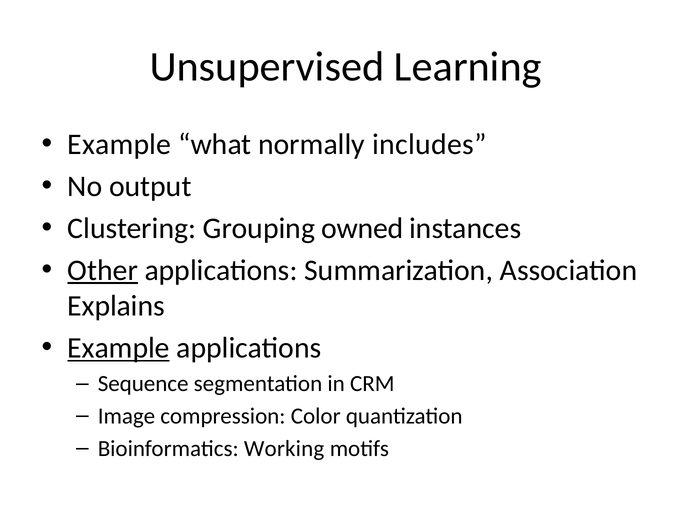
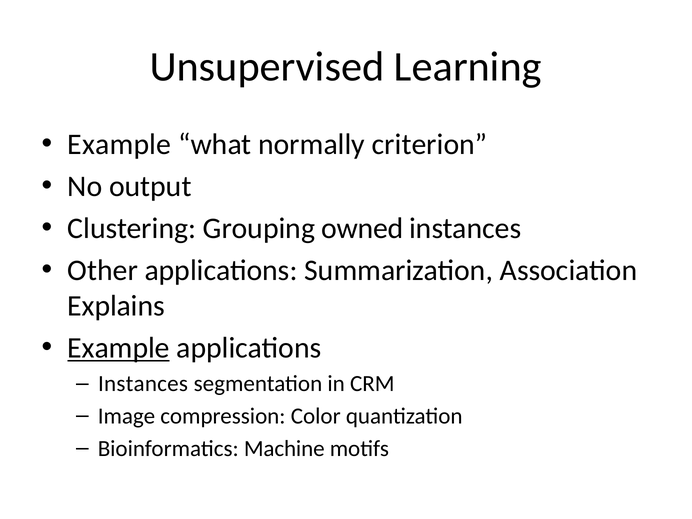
includes: includes -> criterion (430, 145)
Other underline: present -> none (103, 270)
Sequence: Sequence -> Instances (143, 384)
Working: Working -> Machine (284, 448)
